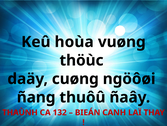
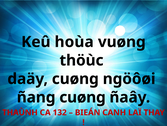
ñang thuôû: thuôû -> cuøng (83, 97)
